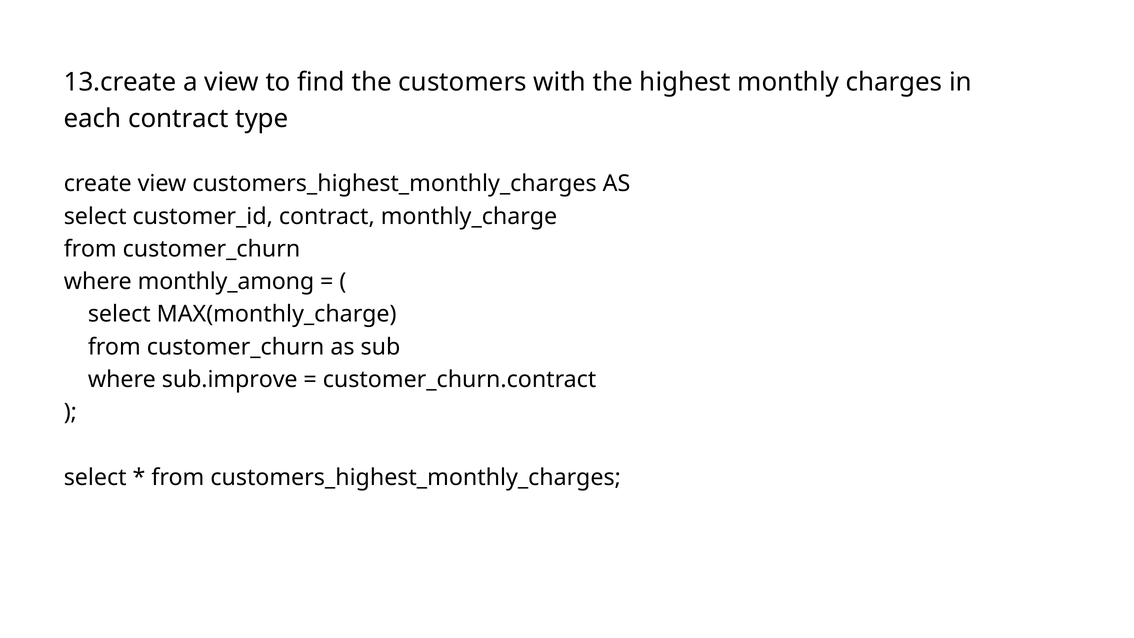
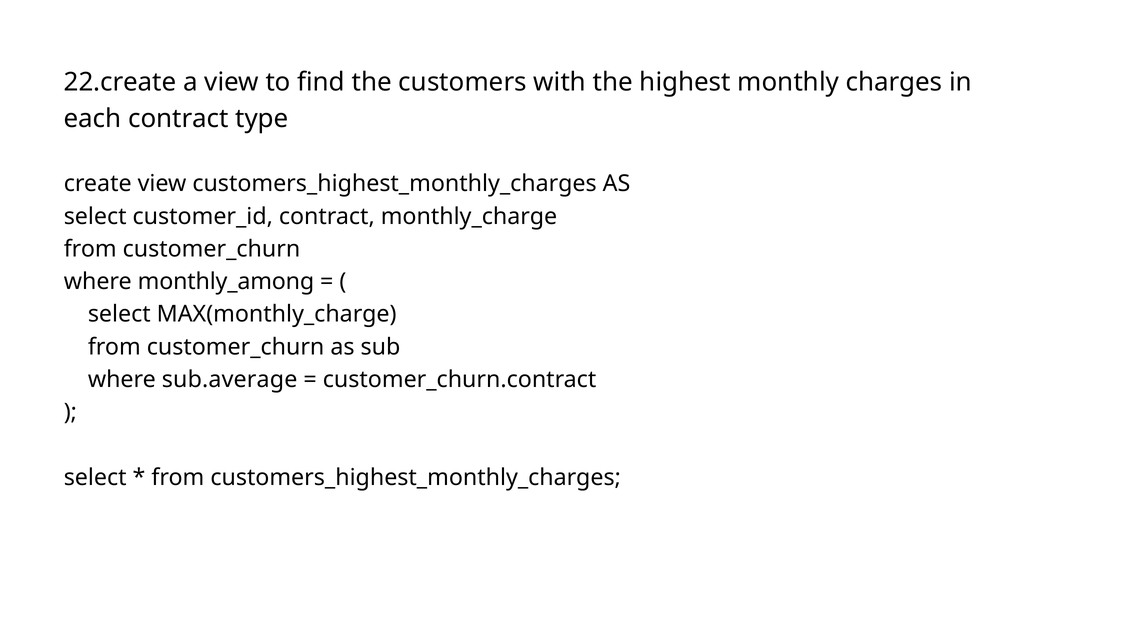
13.create: 13.create -> 22.create (120, 82)
sub.improve: sub.improve -> sub.average (230, 379)
